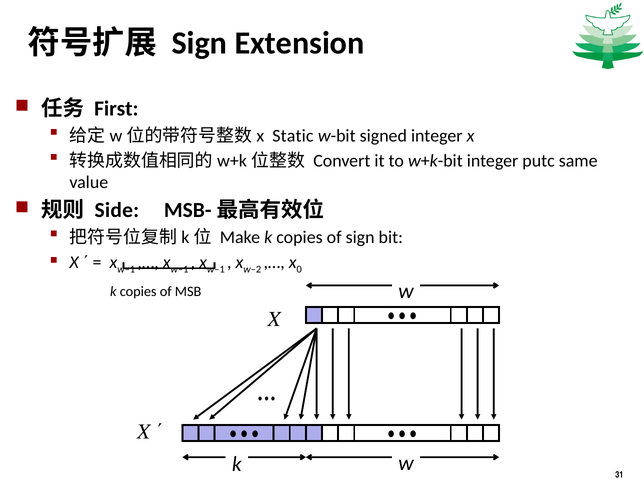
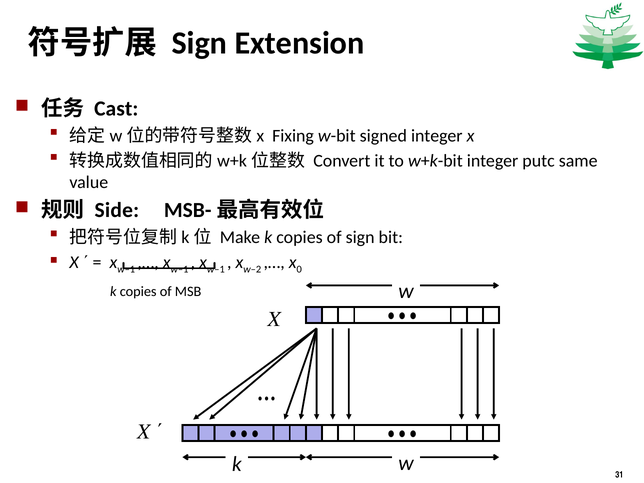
First: First -> Cast (116, 109)
Static: Static -> Fixing (293, 136)
